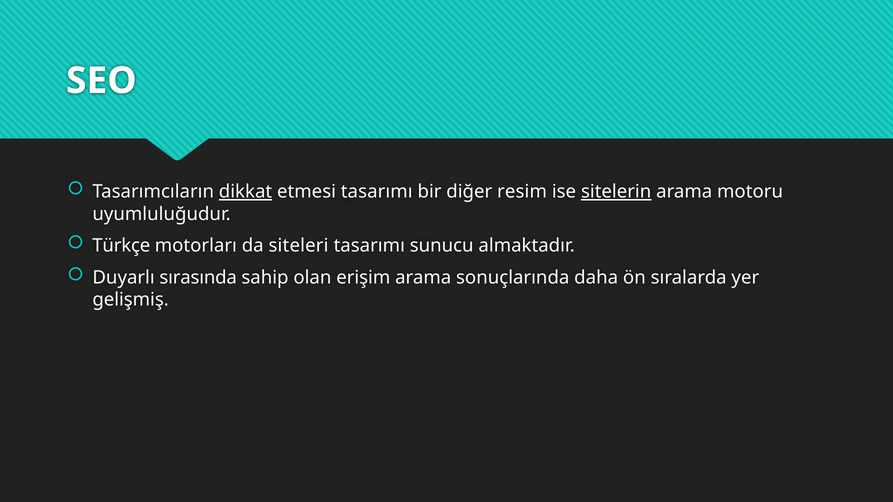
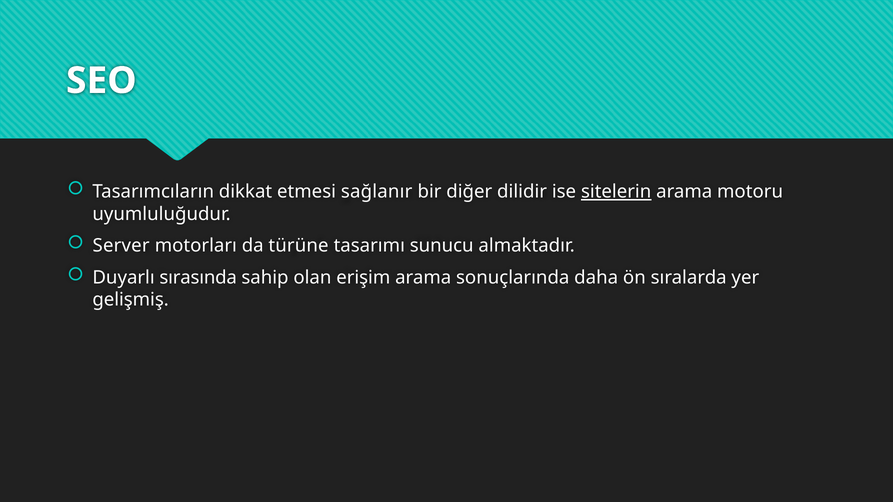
dikkat underline: present -> none (246, 192)
etmesi tasarımı: tasarımı -> sağlanır (377, 192)
resim: resim -> dilidir (522, 192)
Türkçe: Türkçe -> Server (121, 246)
siteleri: siteleri -> türüne (299, 246)
